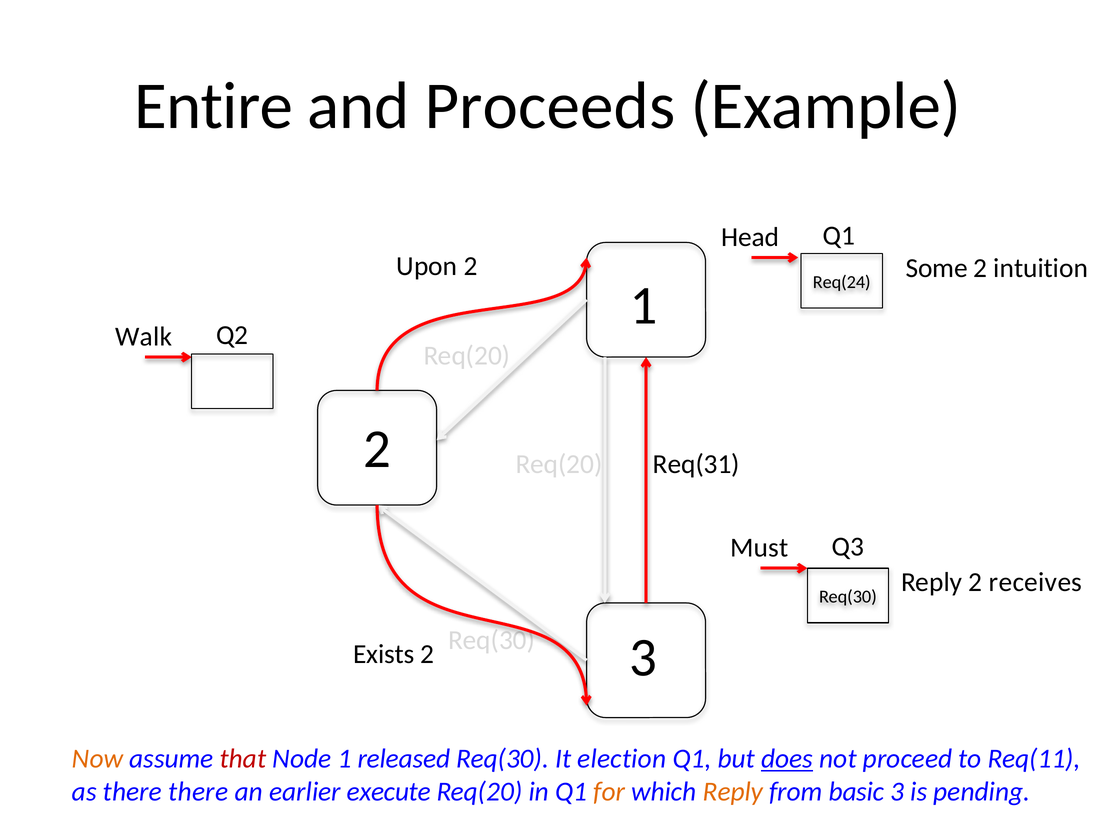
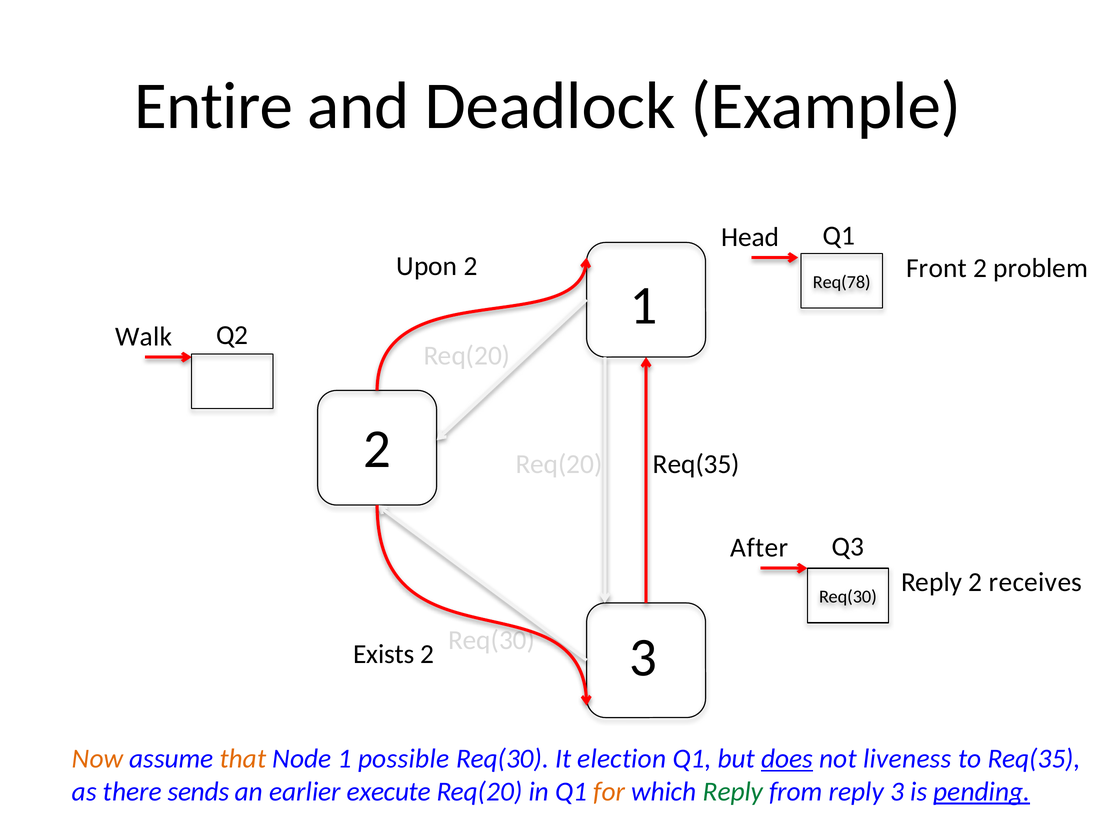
Proceeds: Proceeds -> Deadlock (550, 106)
Some: Some -> Front (937, 268)
intuition: intuition -> problem (1041, 268)
Req(24: Req(24 -> Req(78 (842, 282)
Req(31: Req(31 -> Req(35 (696, 464)
Must: Must -> After (759, 548)
that colour: red -> orange (243, 759)
released: released -> possible (404, 759)
proceed: proceed -> liveness (907, 759)
to Req(11: Req(11 -> Req(35 (1034, 759)
there there: there -> sends (198, 792)
Reply colour: orange -> green (733, 792)
from basic: basic -> reply (856, 792)
pending underline: none -> present (982, 792)
